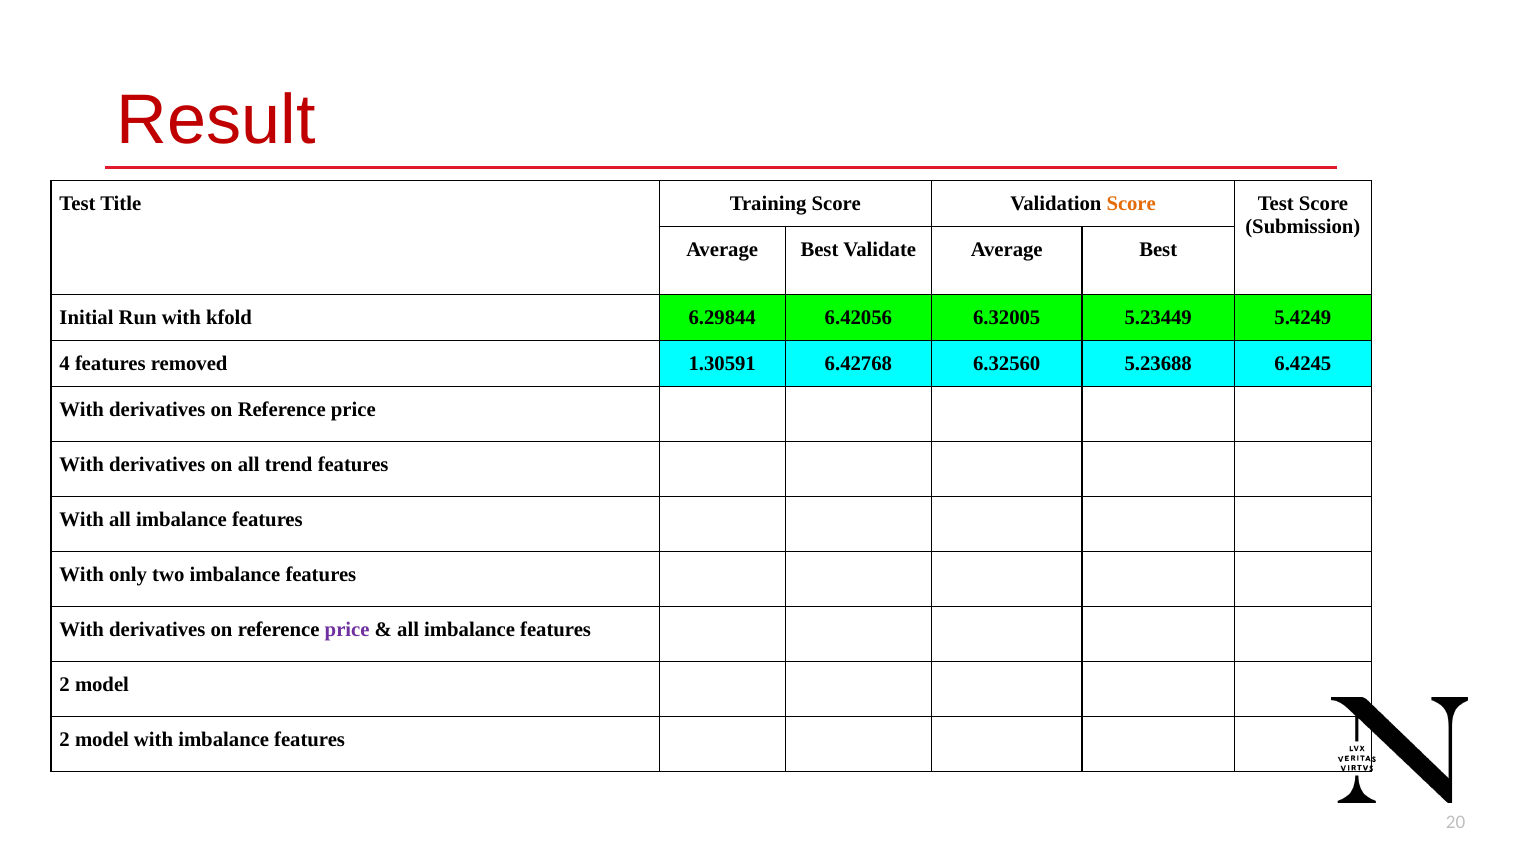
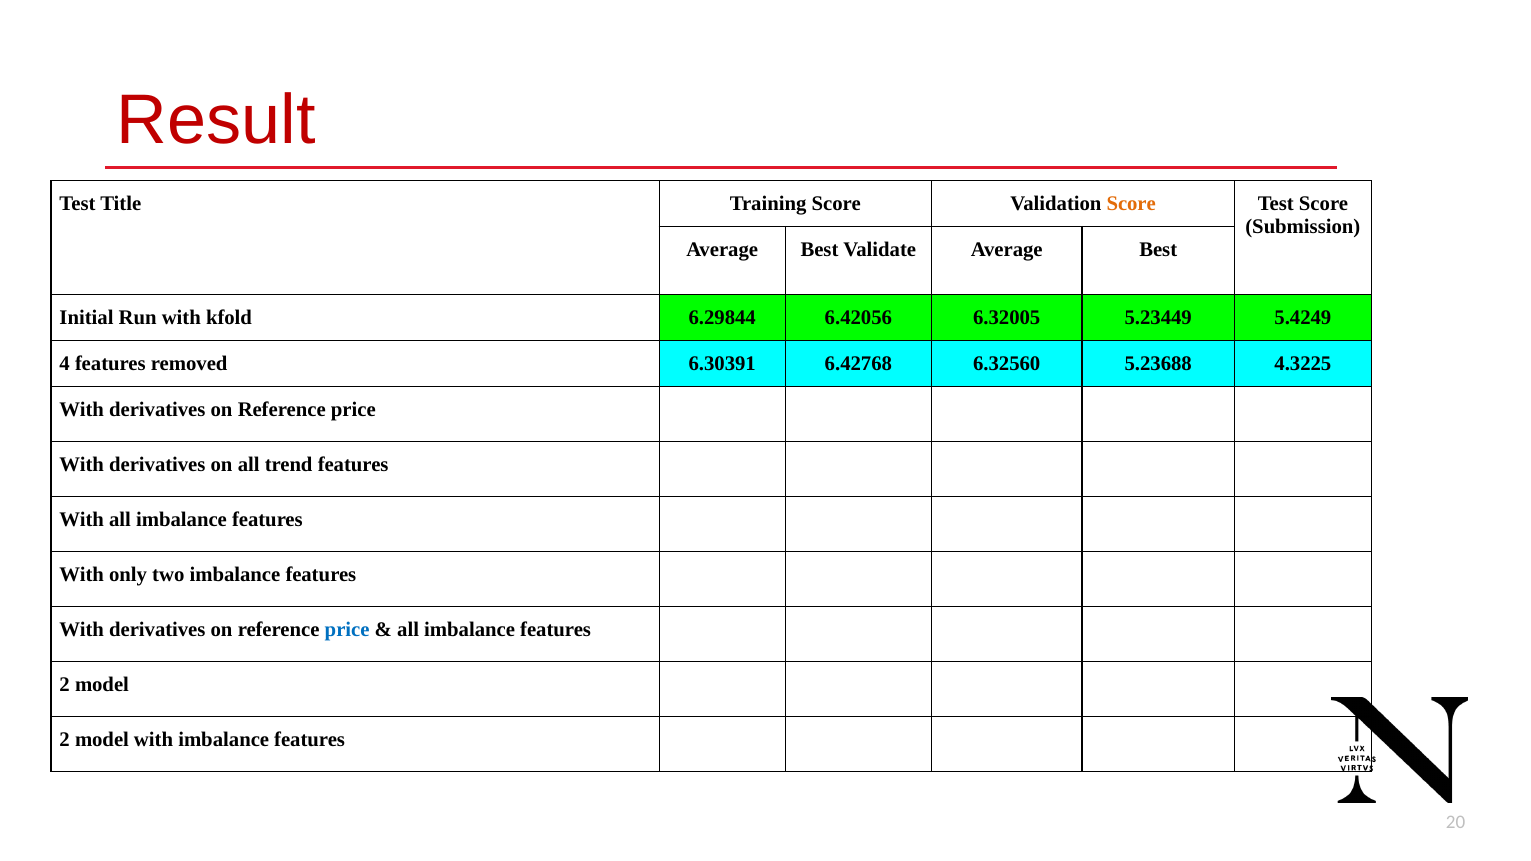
1.30591: 1.30591 -> 6.30391 (722, 364)
6.4245: 6.4245 -> 4.3225 (1303, 364)
price colour: purple -> blue (347, 630)
